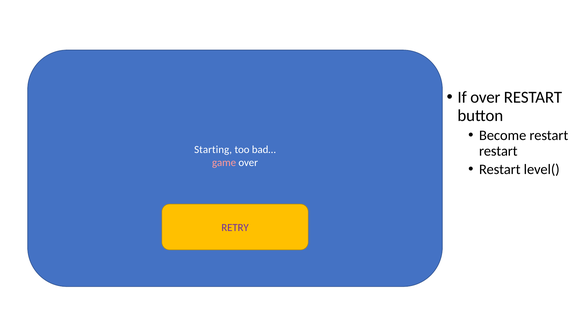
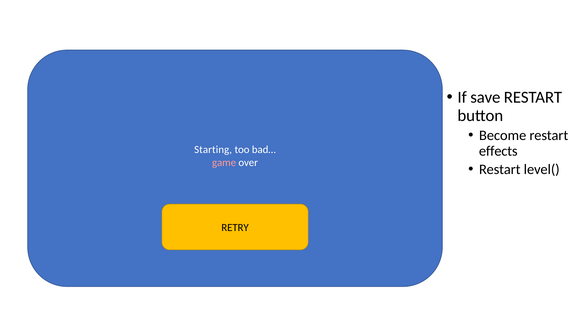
If over: over -> save (485, 97)
restart: restart -> effects (498, 151)
RETRY colour: purple -> black (235, 227)
